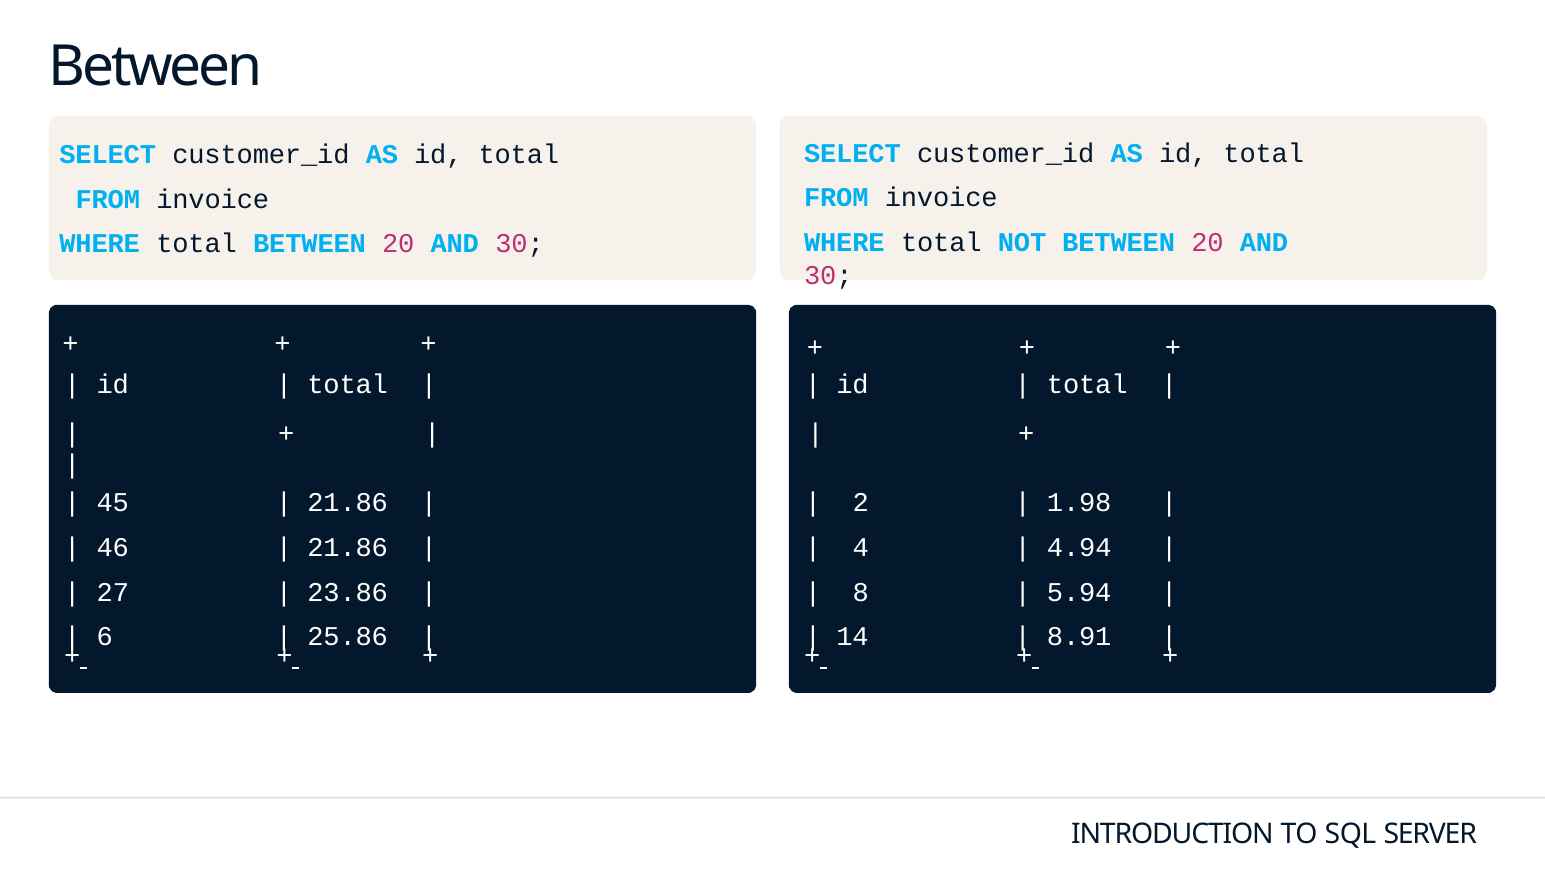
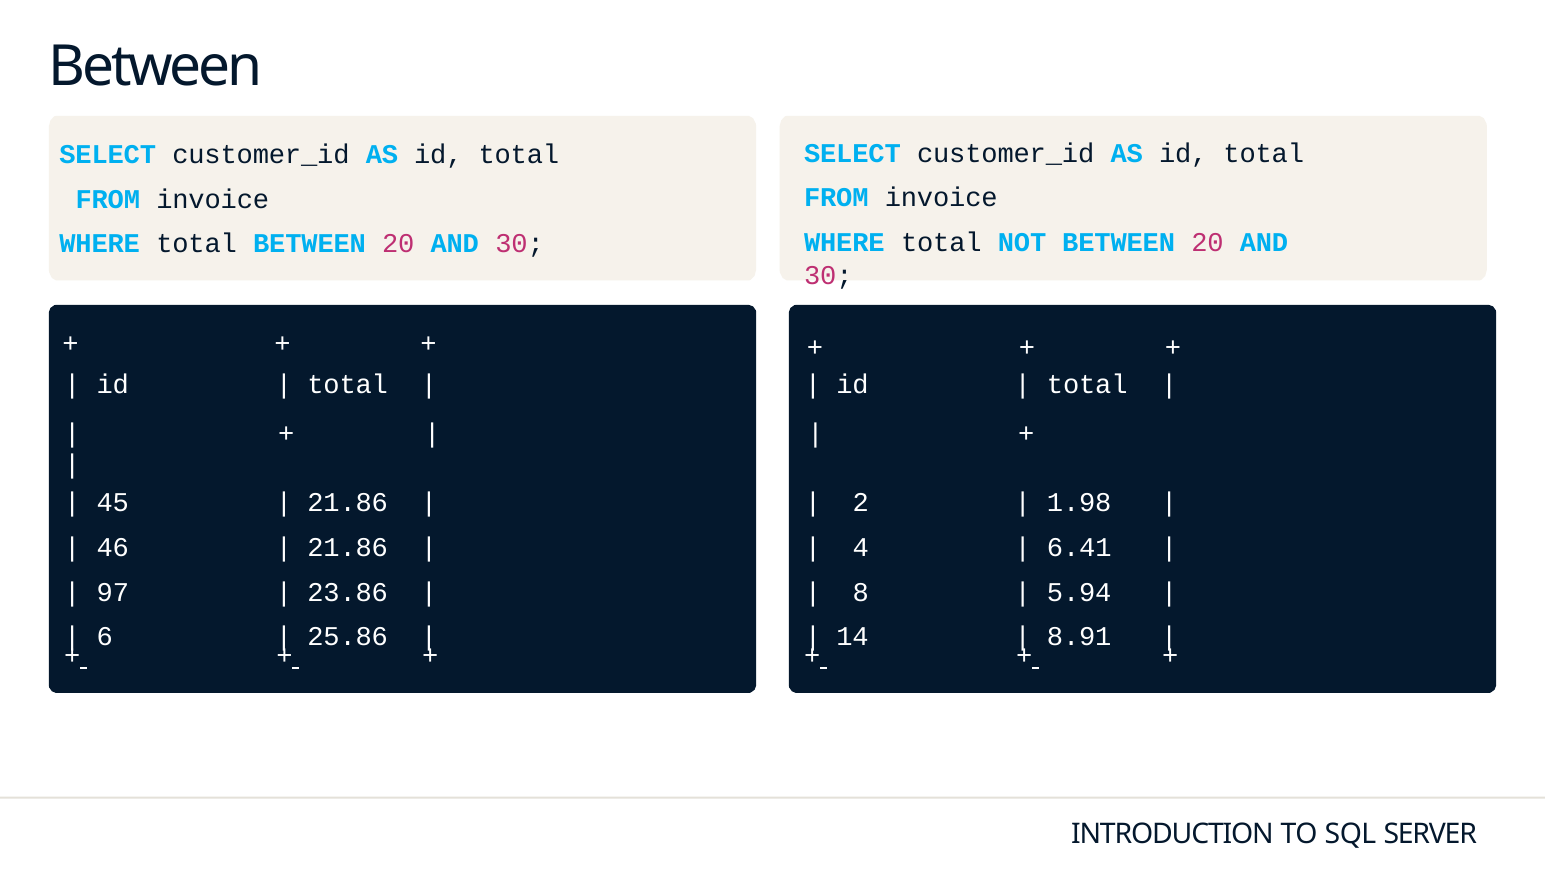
4.94: 4.94 -> 6.41 (1079, 548)
27: 27 -> 97 (113, 592)
